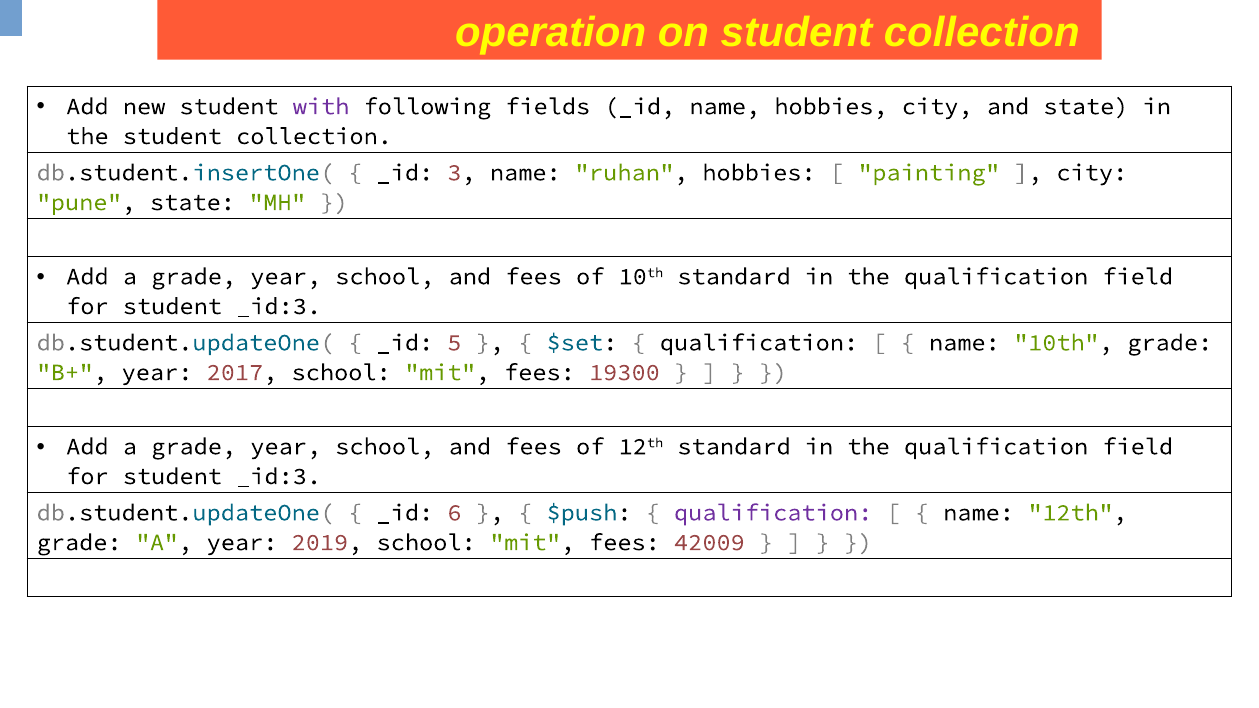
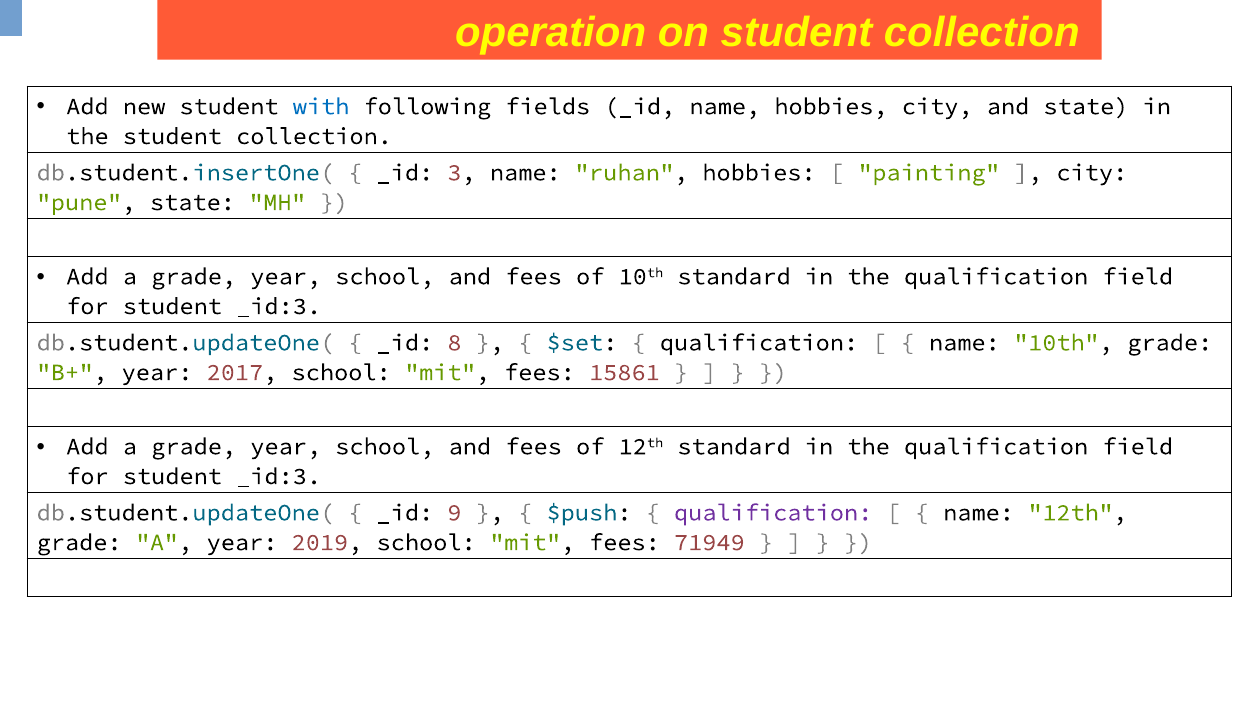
with colour: purple -> blue (321, 106)
5: 5 -> 8 (454, 343)
19300: 19300 -> 15861 (624, 372)
6: 6 -> 9 (454, 513)
42009: 42009 -> 71949 (709, 543)
